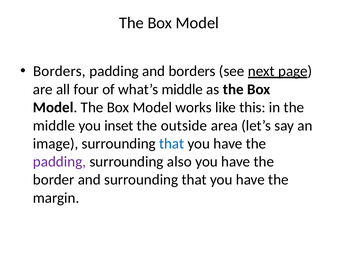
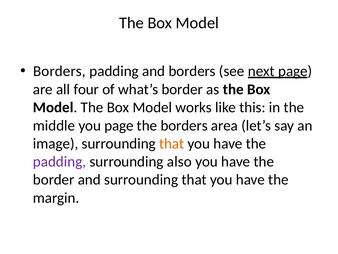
what’s middle: middle -> border (182, 89)
you inset: inset -> page (119, 125)
the outside: outside -> borders (184, 125)
that colour: blue -> orange (172, 143)
